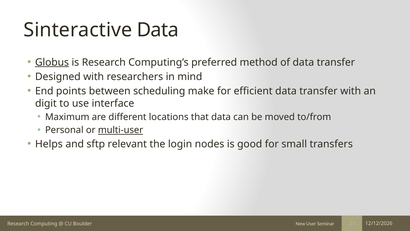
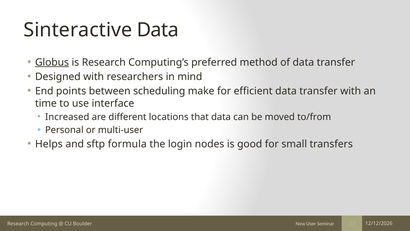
digit: digit -> time (46, 103)
Maximum: Maximum -> Increased (67, 117)
multi-user underline: present -> none (121, 130)
relevant: relevant -> formula (127, 144)
